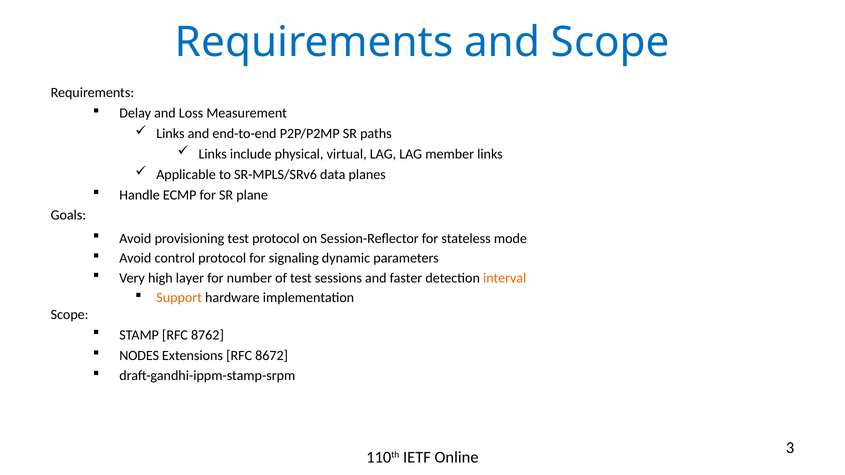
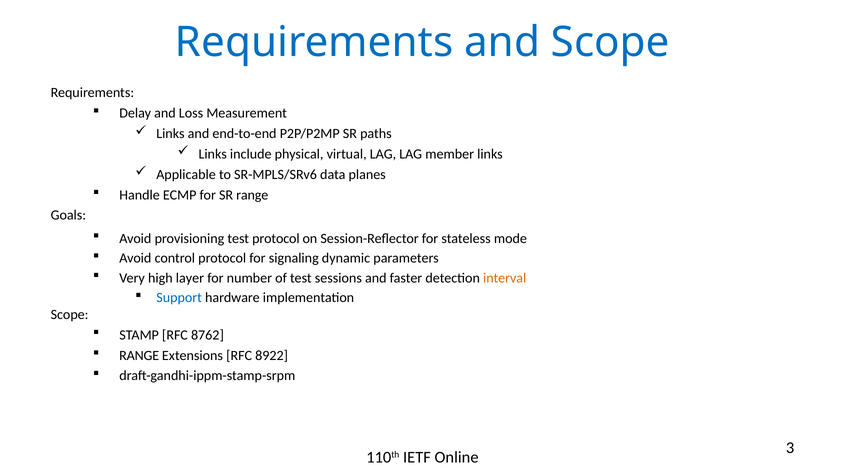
SR plane: plane -> range (252, 195)
Support colour: orange -> blue (179, 298)
NODES: NODES -> RANGE (139, 356)
8672: 8672 -> 8922 (272, 356)
